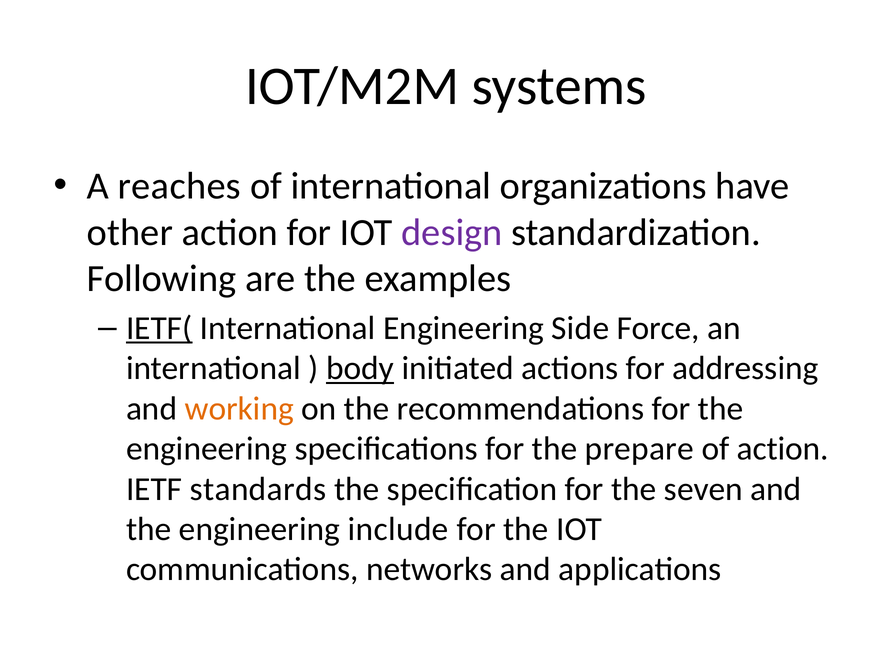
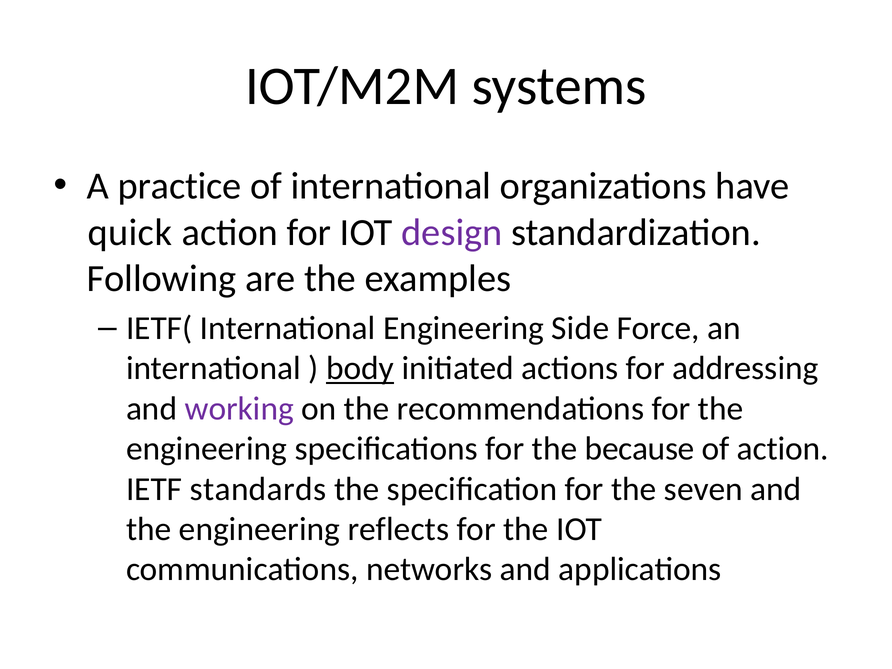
reaches: reaches -> practice (180, 186)
other: other -> quick (130, 232)
IETF( underline: present -> none (159, 328)
working colour: orange -> purple (239, 409)
prepare: prepare -> because (640, 449)
include: include -> reflects (398, 529)
